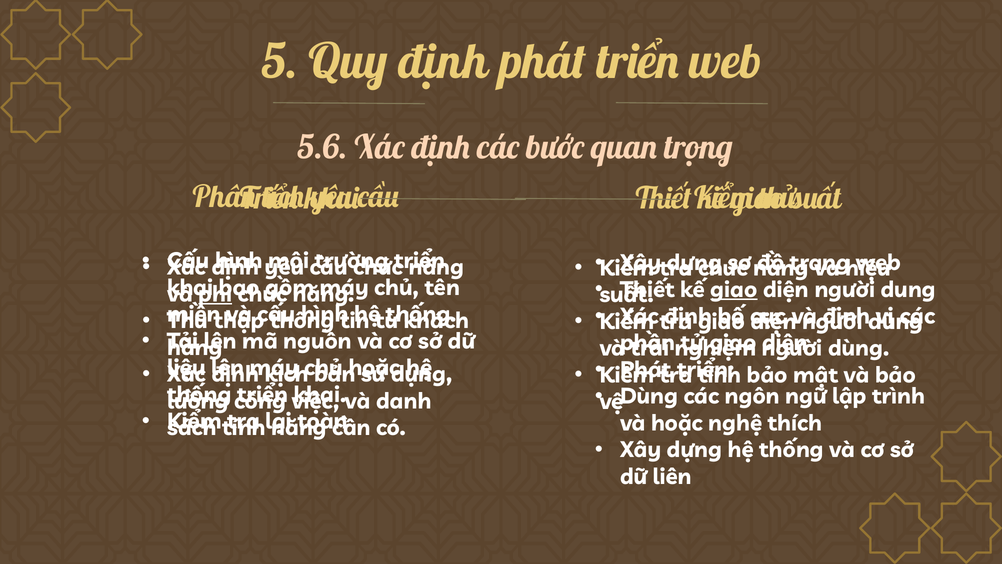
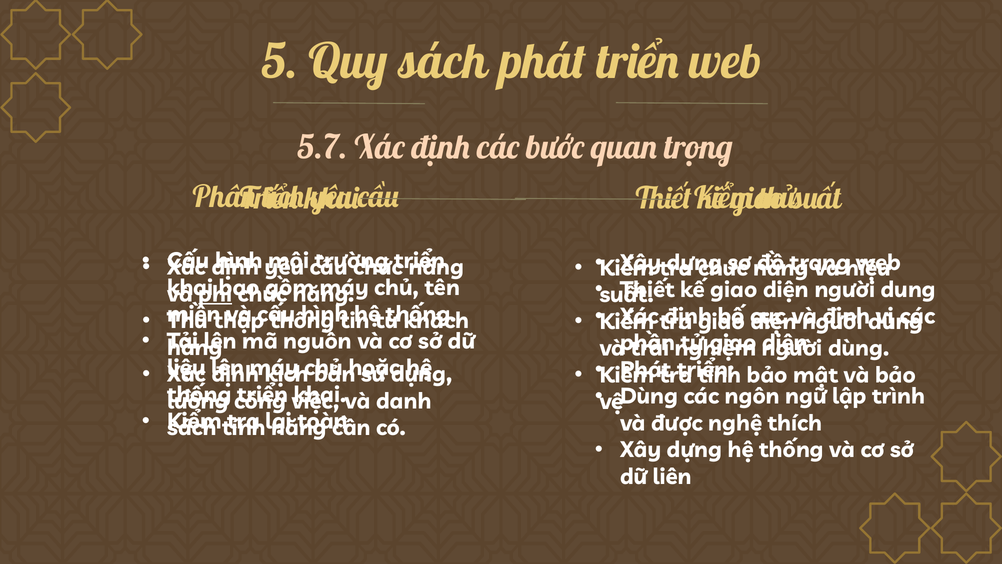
Quy định: định -> sách (444, 62)
5.6: 5.6 -> 5.7 (322, 148)
giao underline: present -> none (734, 289)
và hoặc: hoặc -> được (677, 423)
